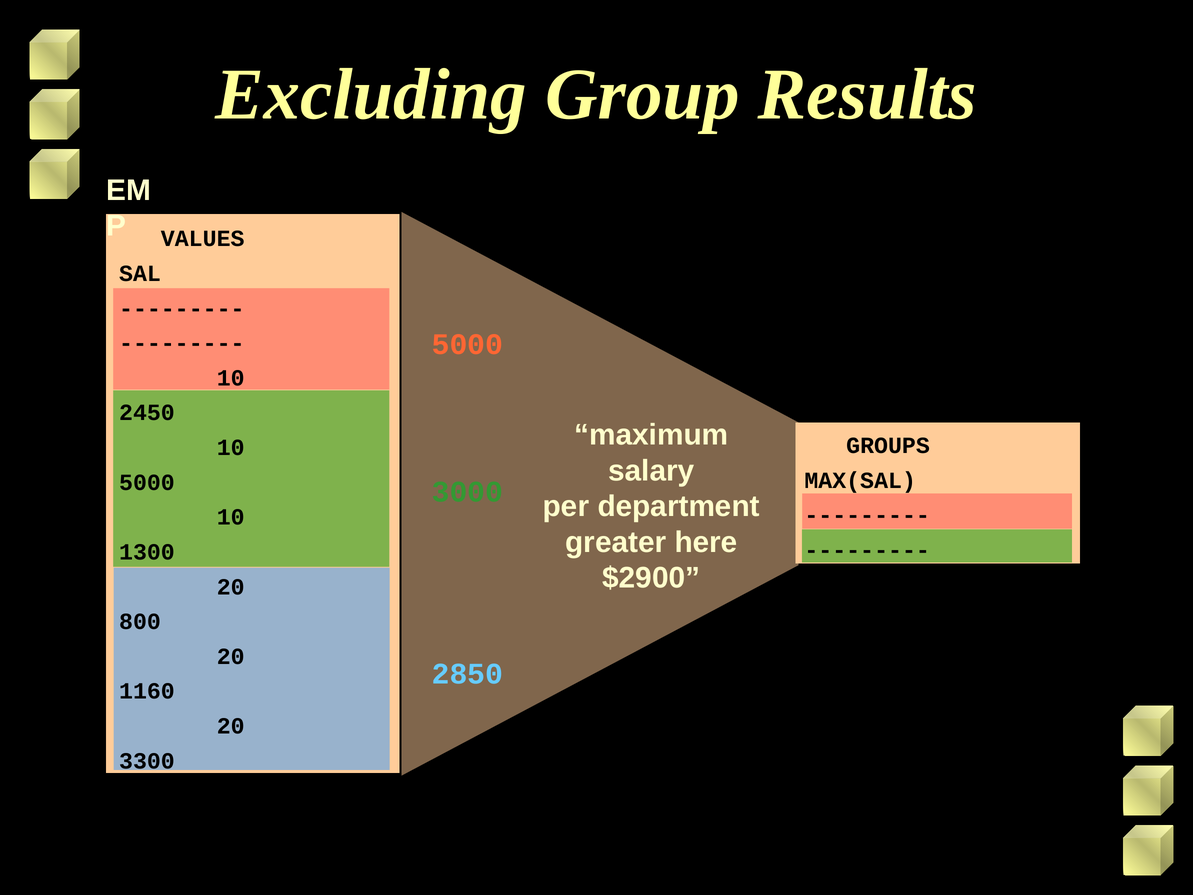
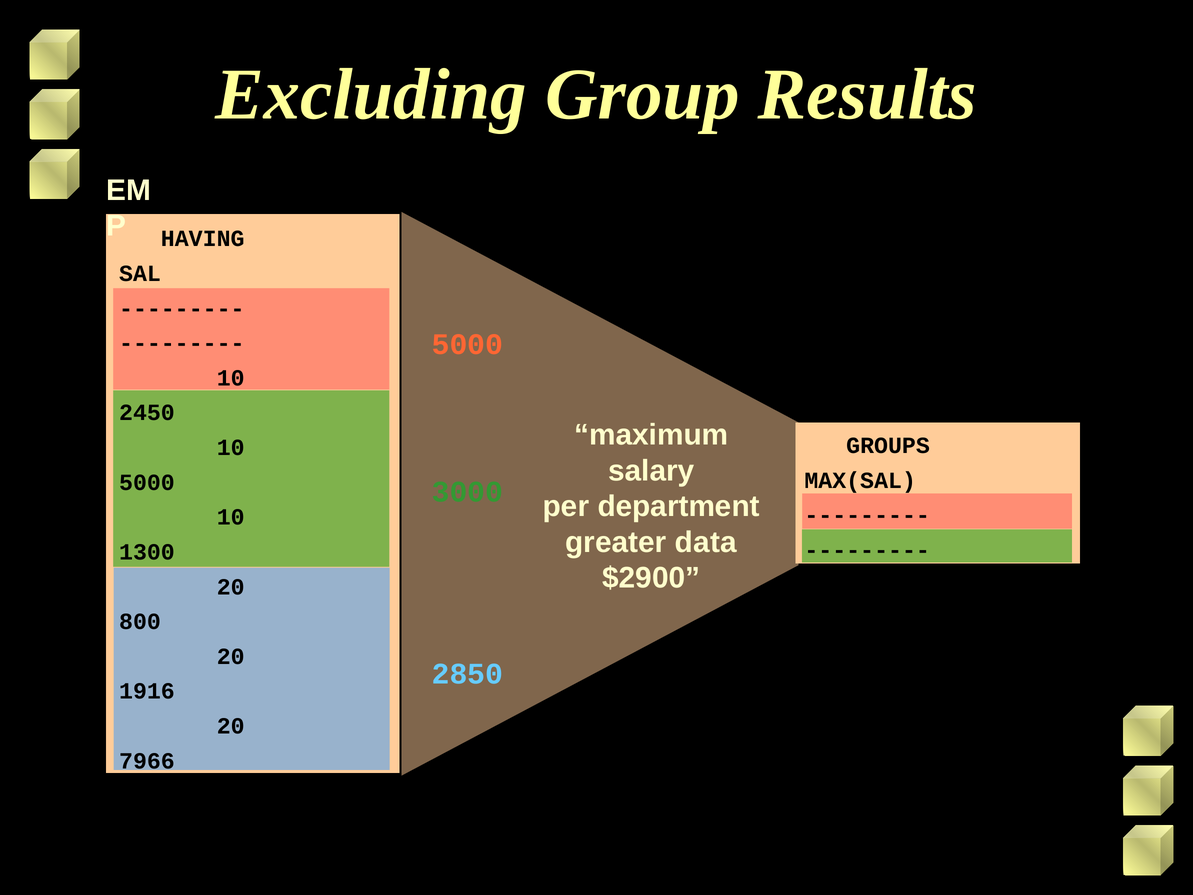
VALUES: VALUES -> HAVING (203, 239)
here: here -> data (706, 542)
1160: 1160 -> 1916 (147, 691)
3300: 3300 -> 7966 (147, 761)
